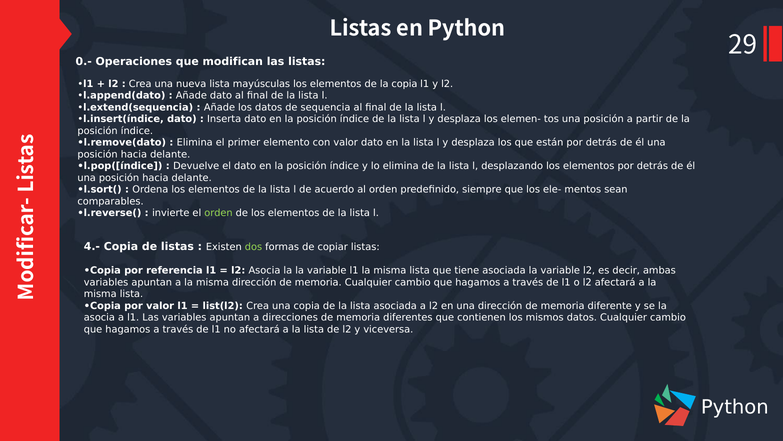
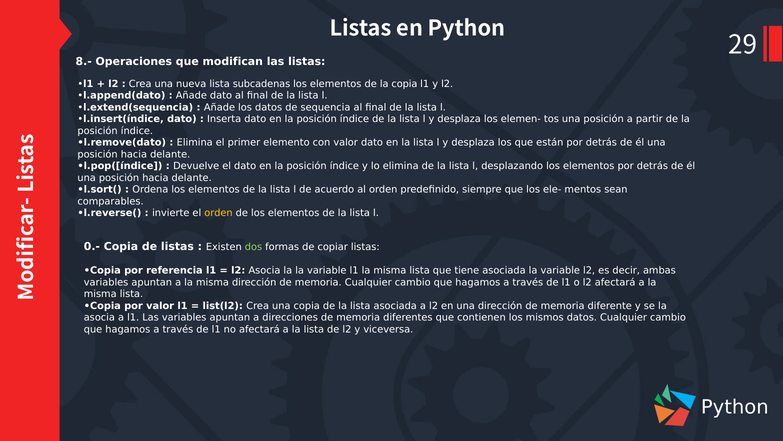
0.-: 0.- -> 8.- (84, 62)
mayúsculas: mayúsculas -> subcadenas (261, 84)
orden colour: light green -> yellow (218, 213)
4.-: 4.- -> 0.- (92, 247)
